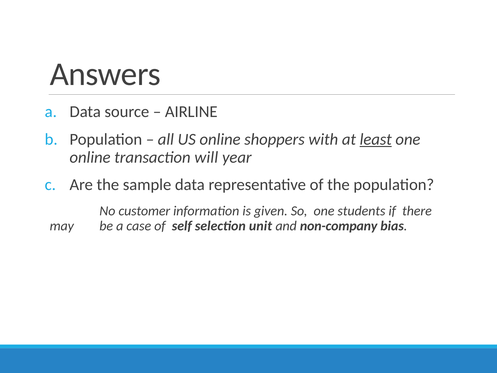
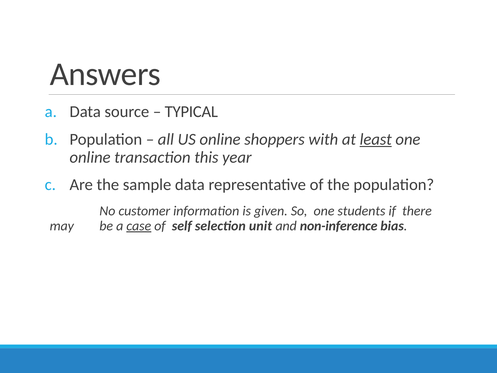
AIRLINE: AIRLINE -> TYPICAL (191, 112)
will: will -> this (206, 157)
case underline: none -> present (139, 226)
non-company: non-company -> non-inference (339, 226)
